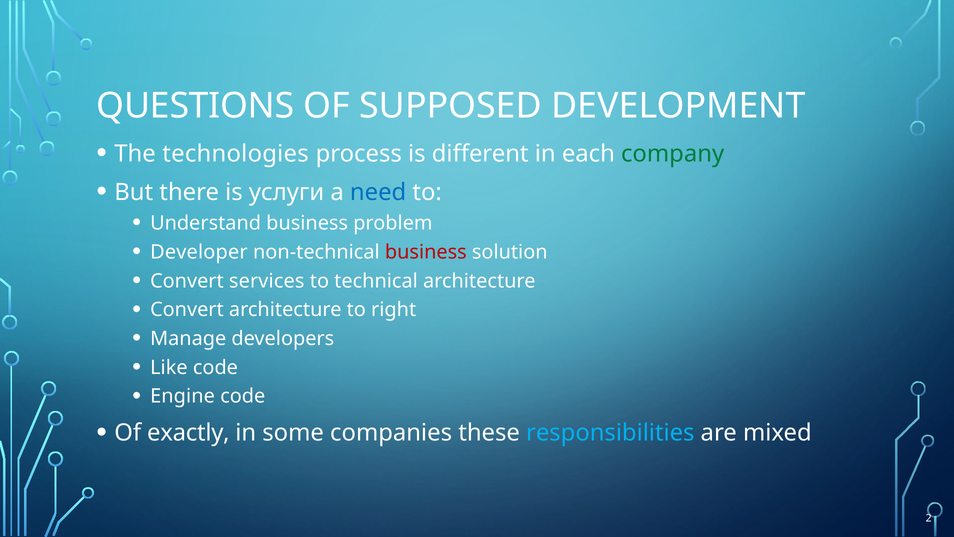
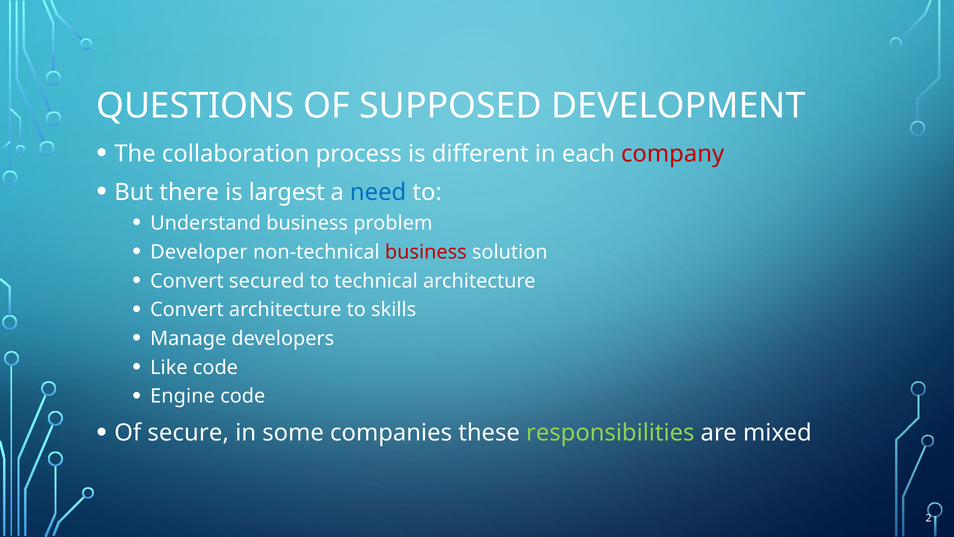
technologies: technologies -> collaboration (236, 154)
company colour: green -> red (673, 154)
услуги: услуги -> largest (287, 192)
services: services -> secured (267, 281)
right: right -> skills (394, 310)
exactly: exactly -> secure (188, 433)
responsibilities colour: light blue -> light green (610, 433)
